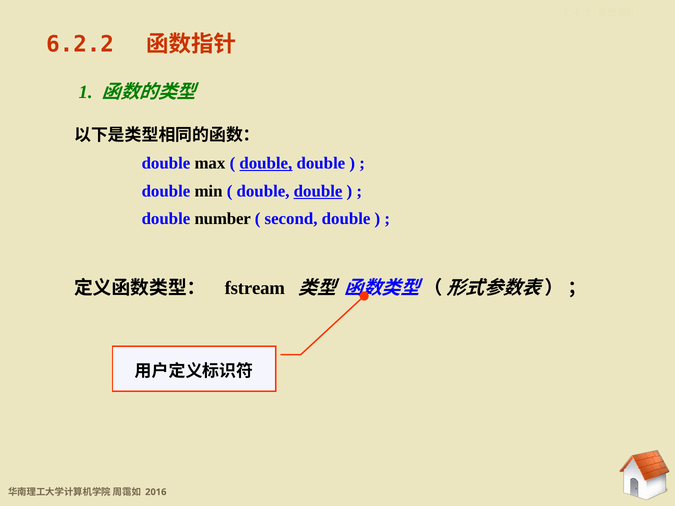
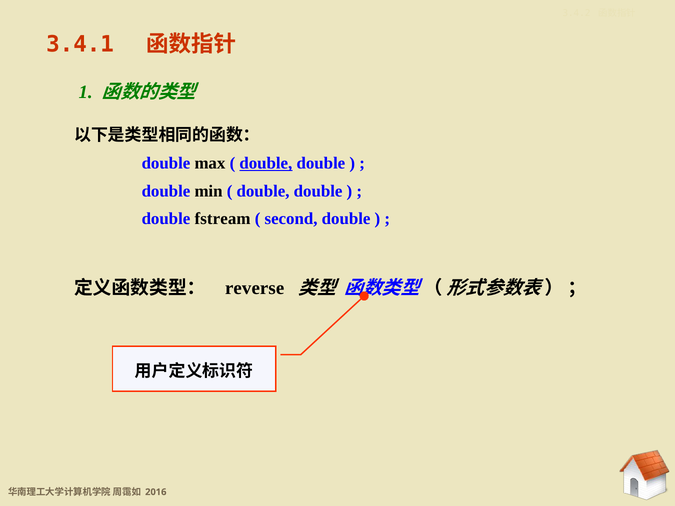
6.2.2: 6.2.2 -> 3.4.1 (80, 44)
double underline: present -> none (318, 191)
number: number -> fstream (223, 219)
fstream: fstream -> reverse (255, 288)
